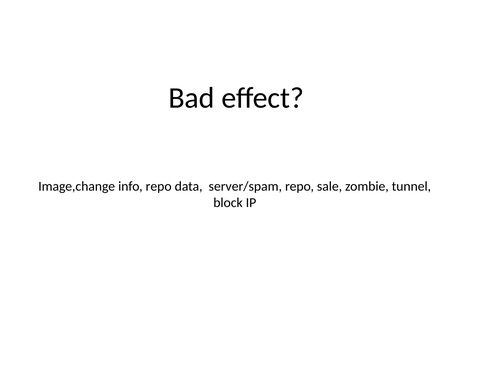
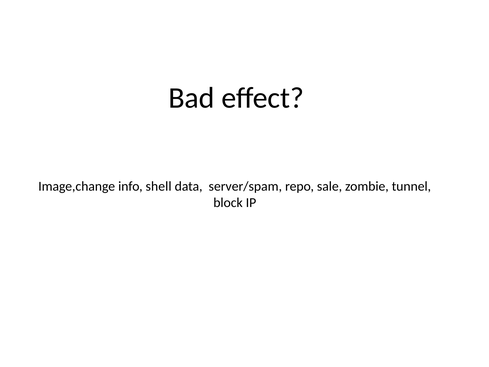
info repo: repo -> shell (159, 186)
